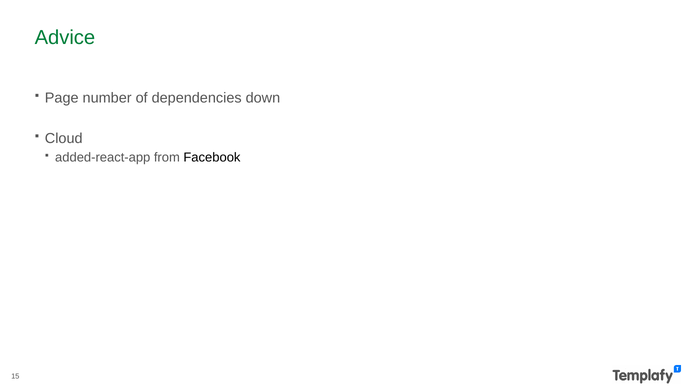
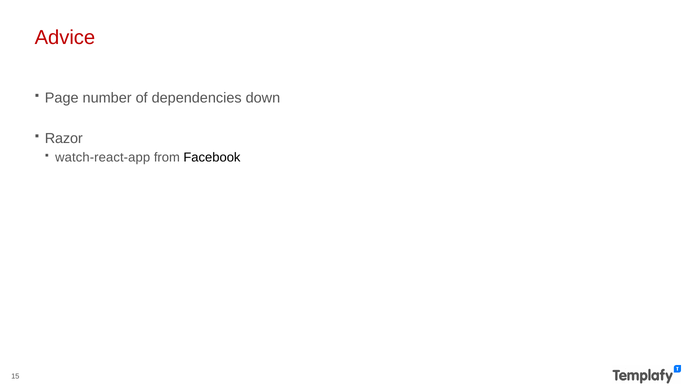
Advice colour: green -> red (65, 37)
Cloud: Cloud -> Razor (64, 138)
added-react-app: added-react-app -> watch-react-app (103, 157)
